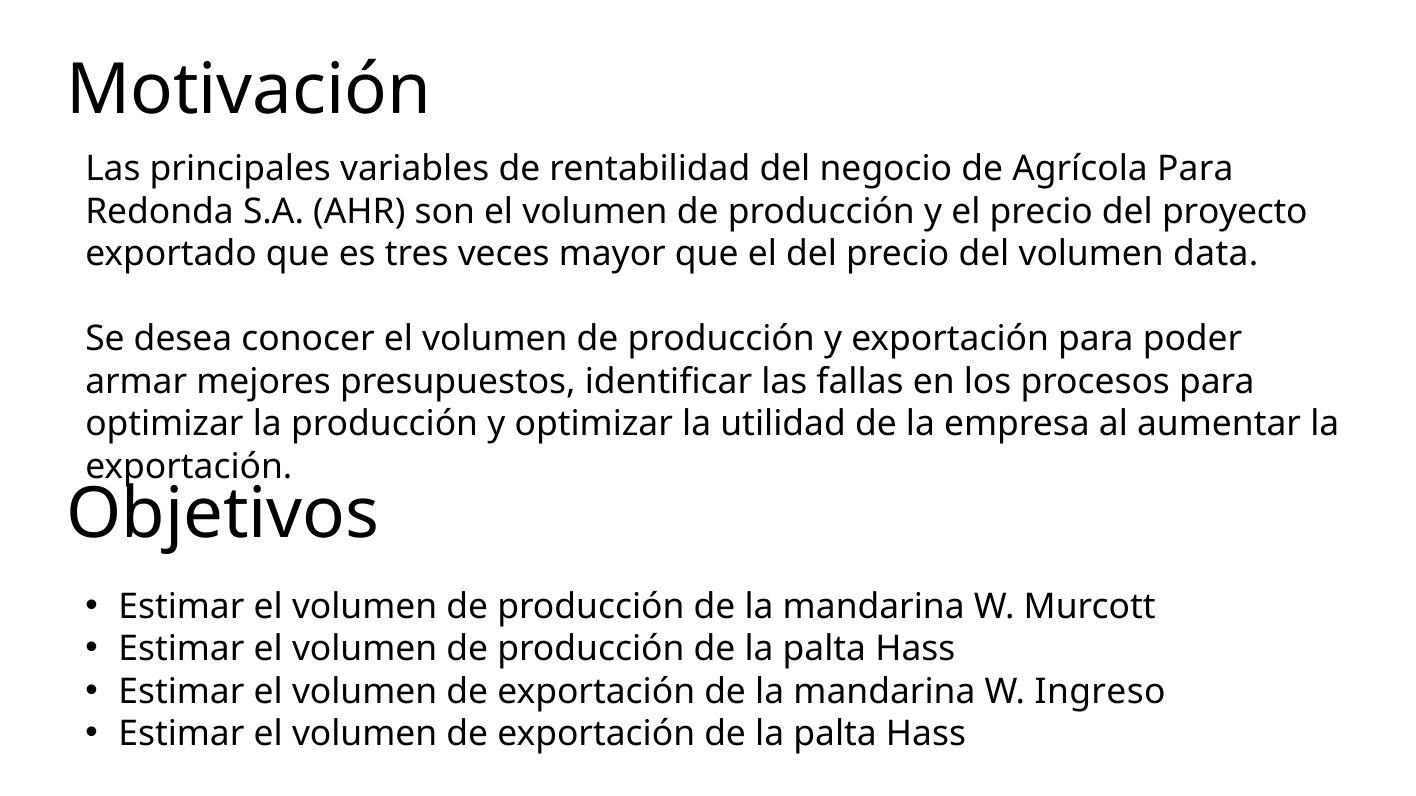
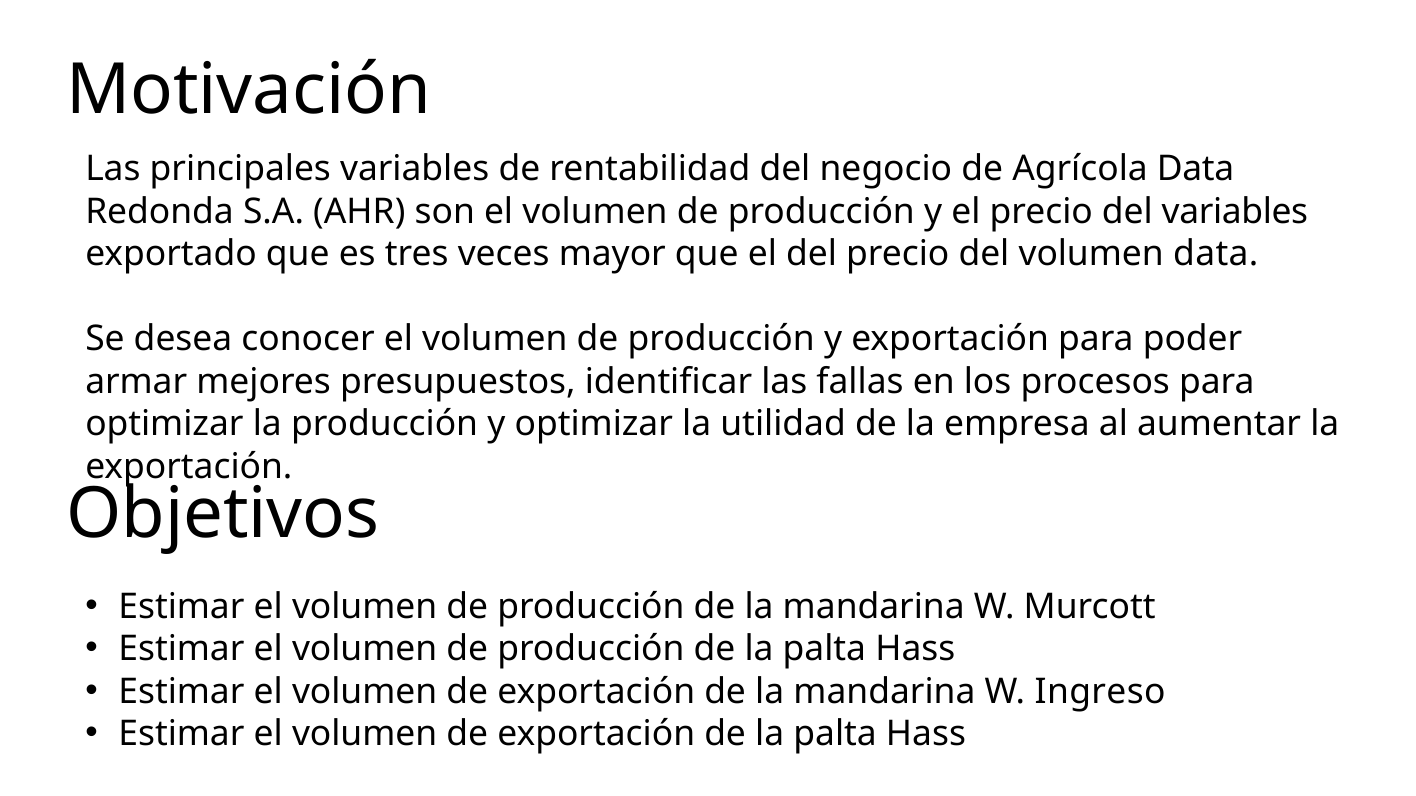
Agrícola Para: Para -> Data (1196, 169)
del proyecto: proyecto -> variables (1235, 212)
